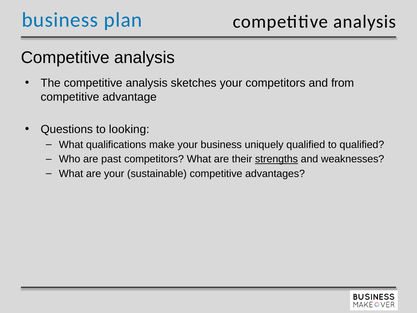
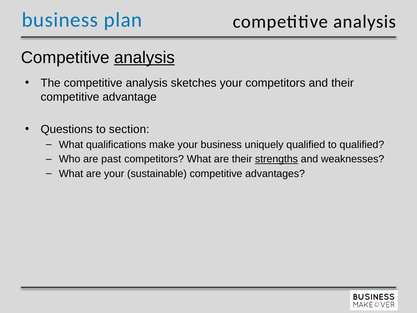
analysis underline: none -> present (144, 58)
and from: from -> their (343, 83)
looking: looking -> section (129, 129)
